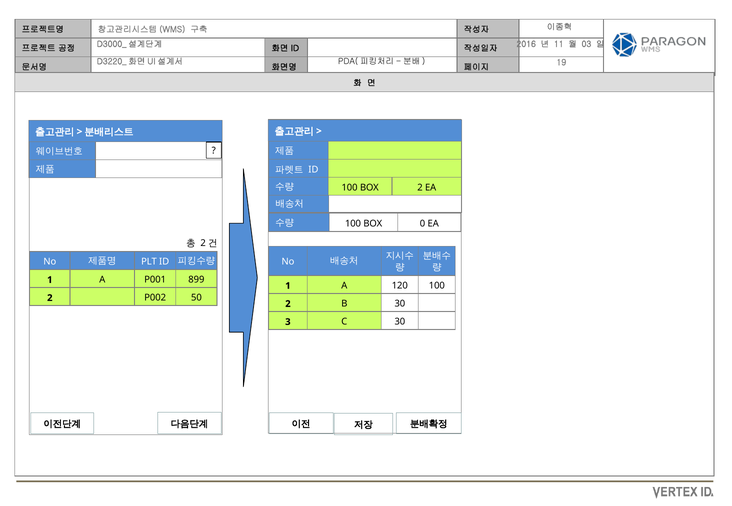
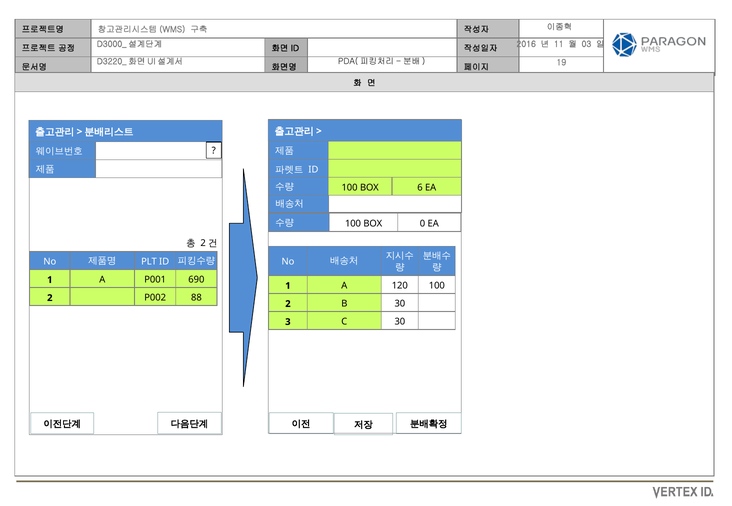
BOX 2: 2 -> 6 (420, 188)
899: 899 -> 690 (196, 280)
50: 50 -> 88 (196, 298)
